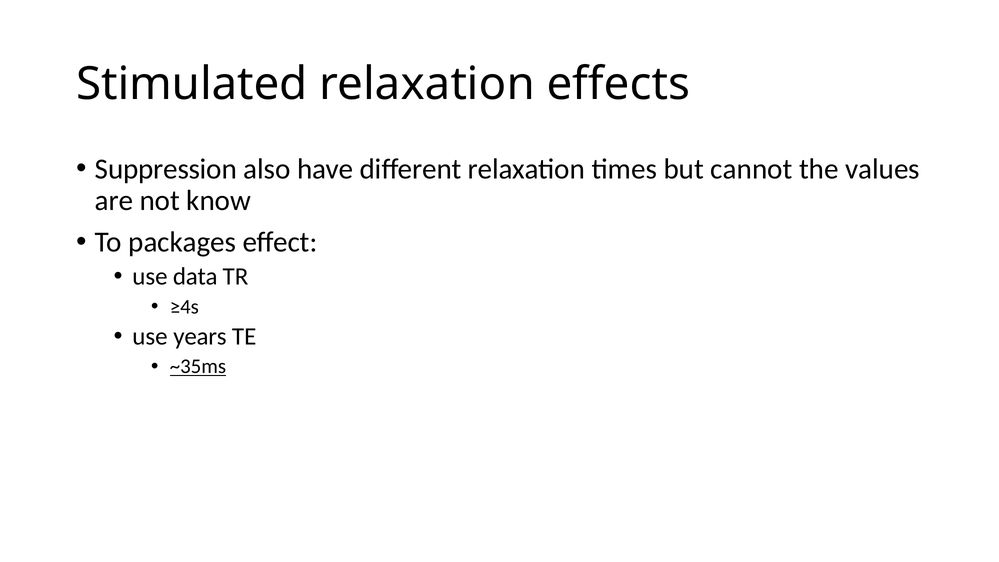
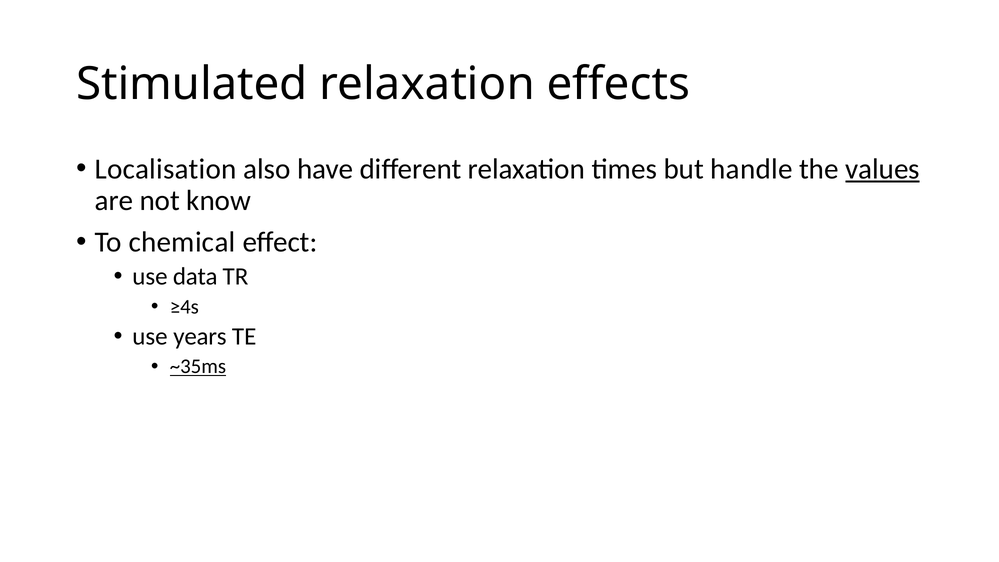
Suppression: Suppression -> Localisation (166, 169)
cannot: cannot -> handle (751, 169)
values underline: none -> present (883, 169)
packages: packages -> chemical (182, 242)
